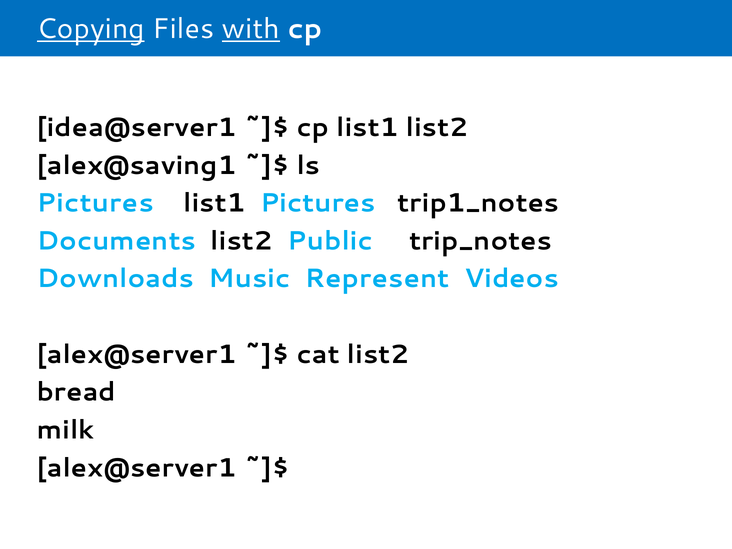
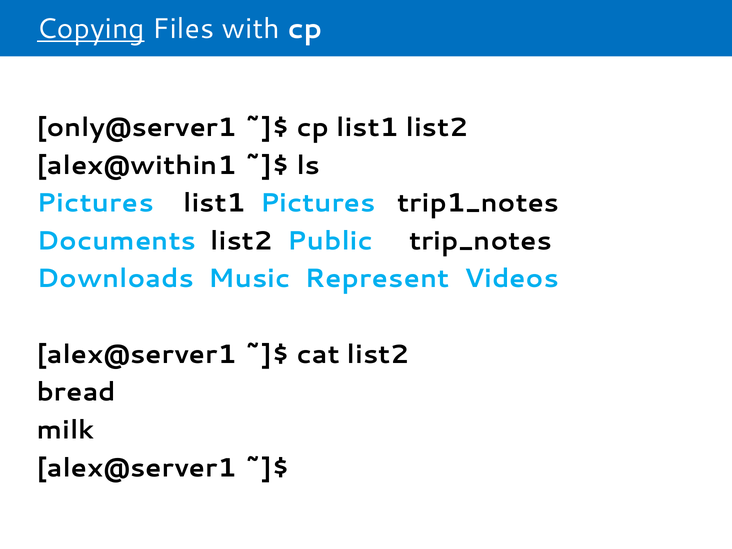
with underline: present -> none (251, 29)
idea@server1: idea@server1 -> only@server1 (137, 128)
alex@saving1: alex@saving1 -> alex@within1 (137, 165)
